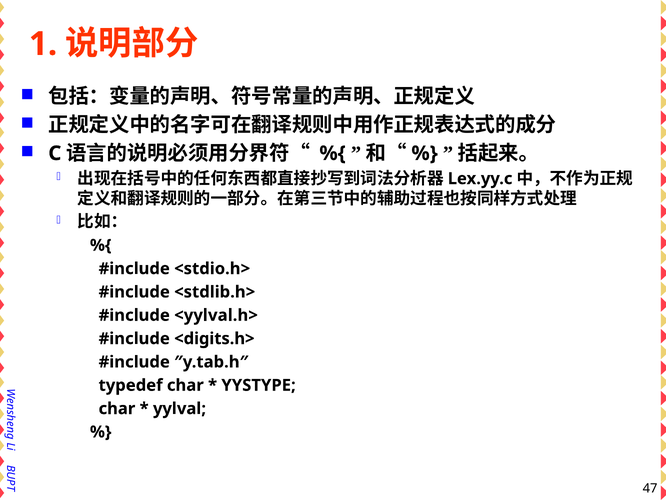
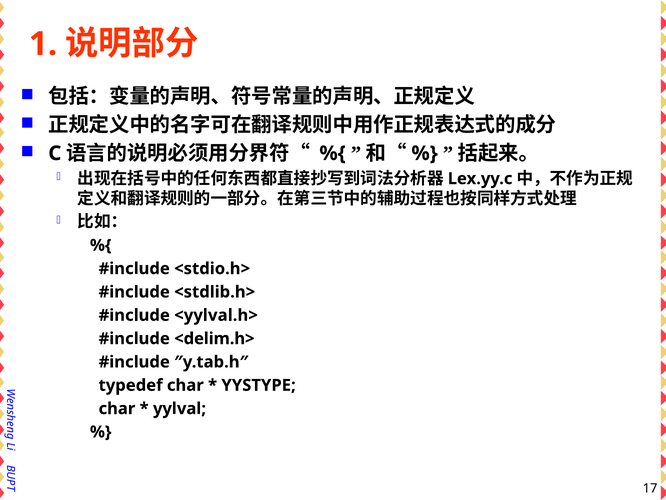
<digits.h>: <digits.h> -> <delim.h> (214, 338)
47: 47 -> 17 (650, 488)
